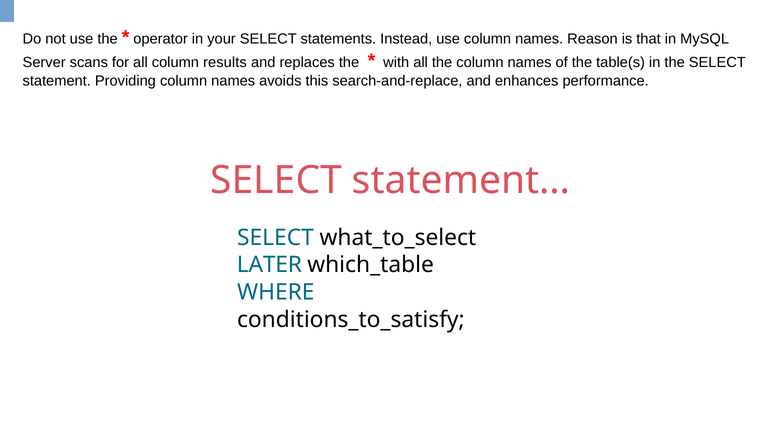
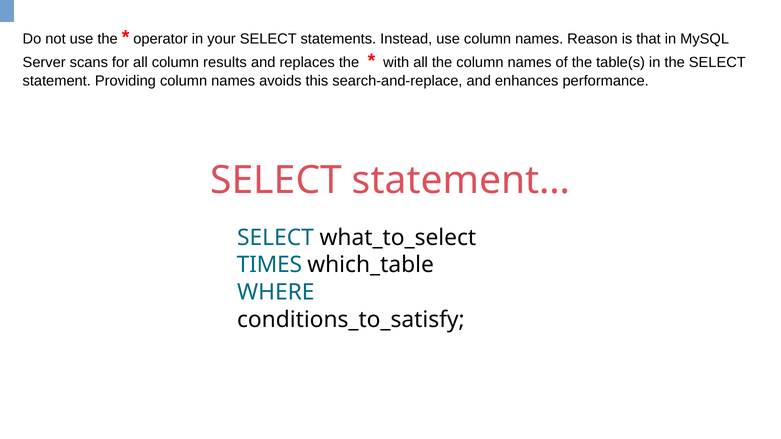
LATER: LATER -> TIMES (269, 265)
